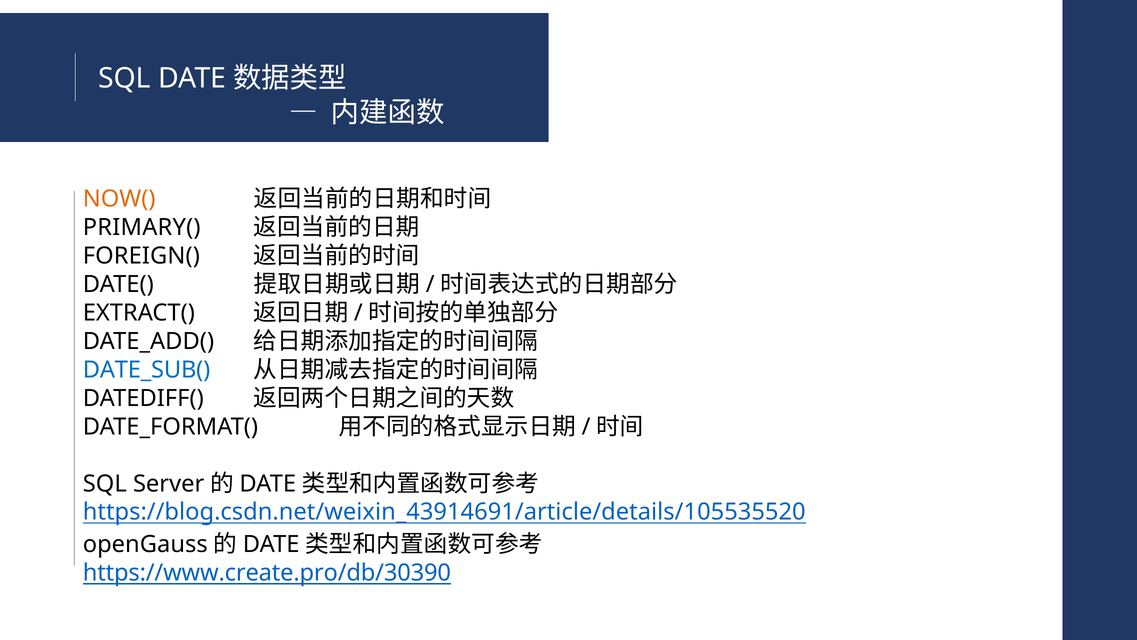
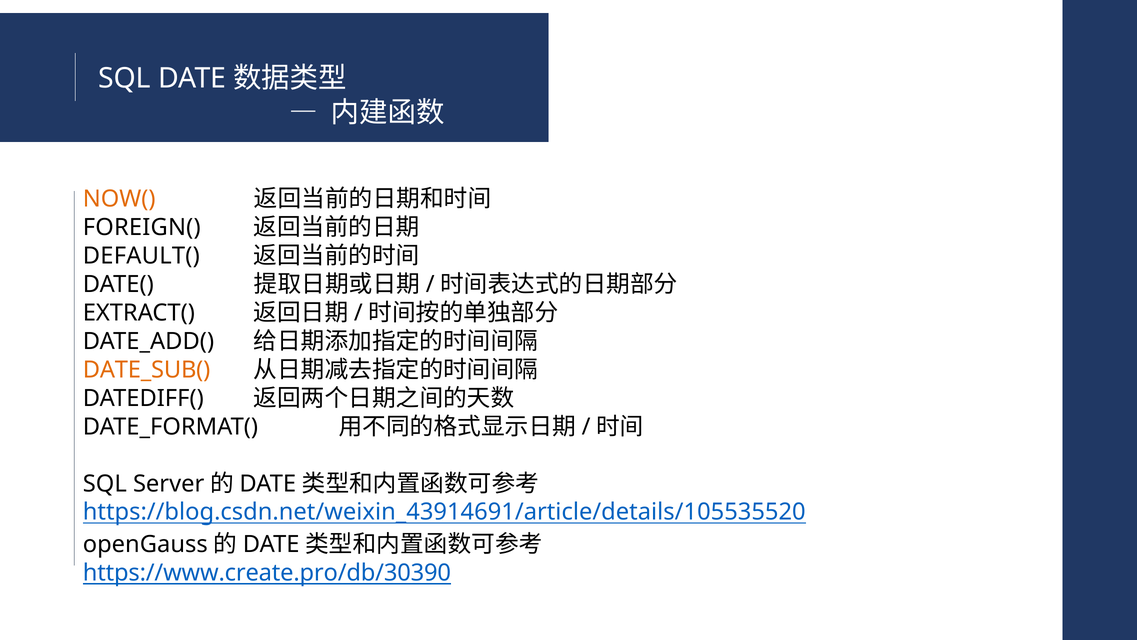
PRIMARY(: PRIMARY( -> FOREIGN( (142, 227)
FOREIGN(: FOREIGN( -> DEFAULT( (141, 256)
DATE_SUB( colour: blue -> orange (147, 370)
